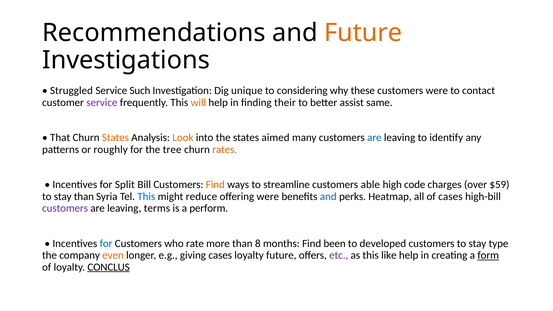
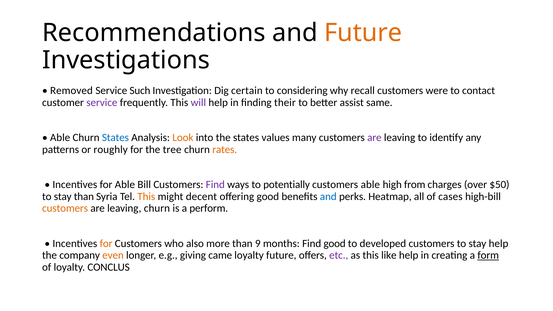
Struggled: Struggled -> Removed (71, 91)
unique: unique -> certain (247, 91)
these: these -> recall (363, 91)
will colour: orange -> purple (198, 103)
That: That -> Able (60, 138)
States colour: orange -> blue (115, 138)
aimed: aimed -> values (276, 138)
are colour: blue -> purple (374, 138)
for Split: Split -> Able (125, 185)
Find colour: orange -> purple (215, 185)
streamline: streamline -> potentially (287, 185)
code: code -> from (415, 185)
$59: $59 -> $50 (500, 185)
This colour: blue -> orange (146, 196)
reduce: reduce -> decent (201, 196)
offering were: were -> good (268, 196)
customers colour: purple -> orange (65, 208)
leaving terms: terms -> churn (157, 208)
for colour: blue -> orange (106, 243)
rate: rate -> also (195, 243)
8: 8 -> 9 (258, 243)
Find been: been -> good (335, 243)
stay type: type -> help (499, 243)
giving cases: cases -> came (220, 255)
CONCLUS underline: present -> none (109, 267)
